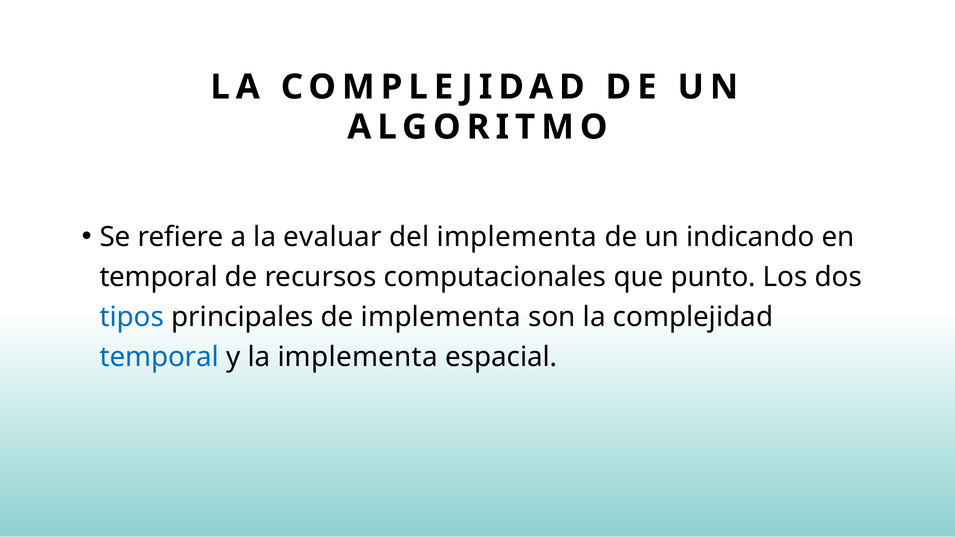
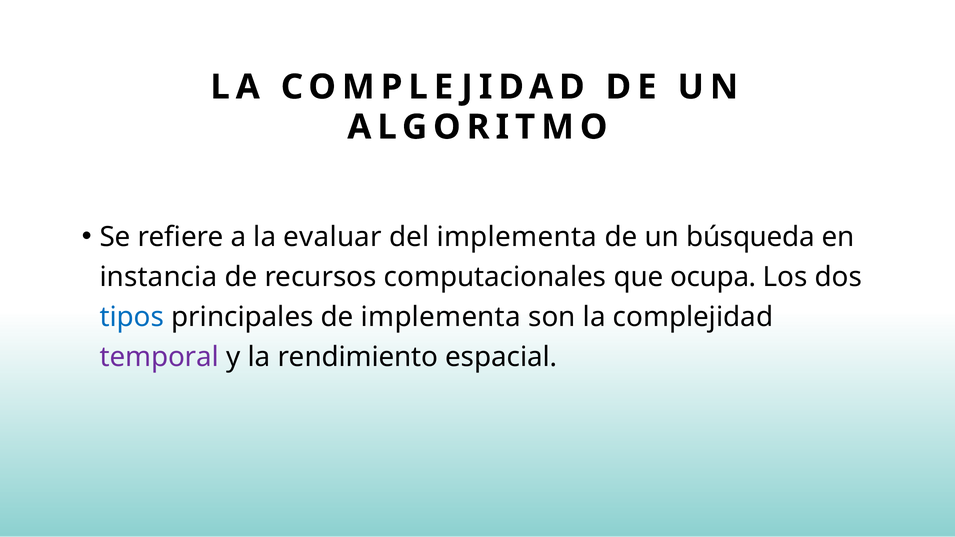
indicando: indicando -> búsqueda (750, 237)
temporal: temporal -> instancia (158, 277)
punto: punto -> ocupa (713, 277)
temporal colour: blue -> purple (159, 357)
la implementa: implementa -> rendimiento (358, 357)
